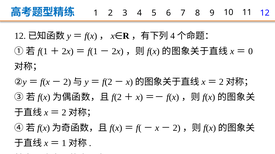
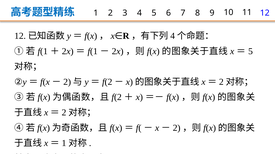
0: 0 -> 5 (251, 51)
